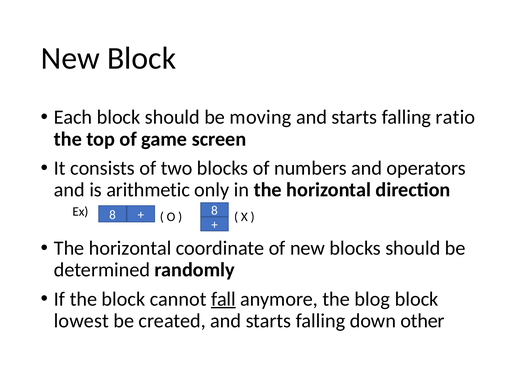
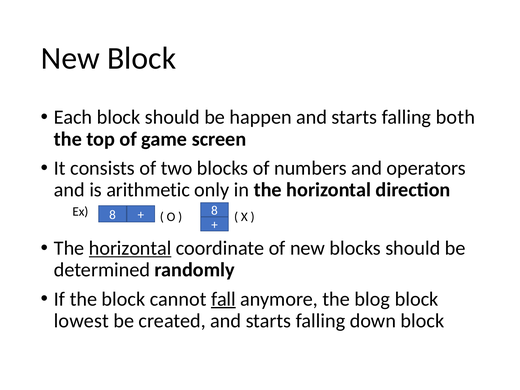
moving: moving -> happen (261, 117)
ratio: ratio -> both (455, 117)
horizontal underline: none -> present (130, 248)
down other: other -> block (422, 321)
